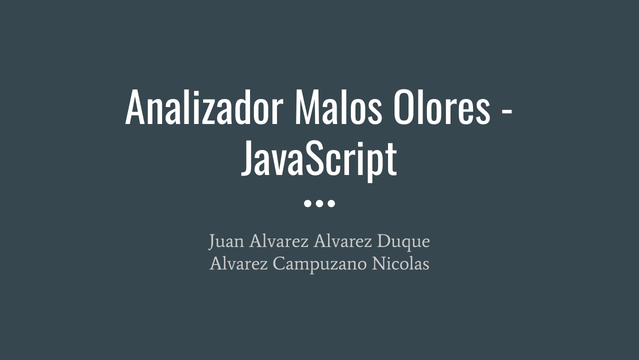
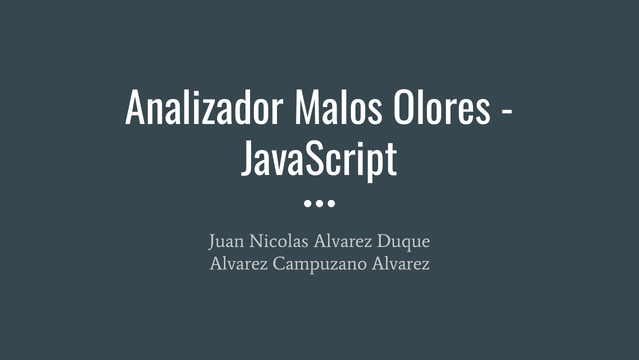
Juan Alvarez: Alvarez -> Nicolas (279, 241)
Campuzano Nicolas: Nicolas -> Alvarez (401, 263)
